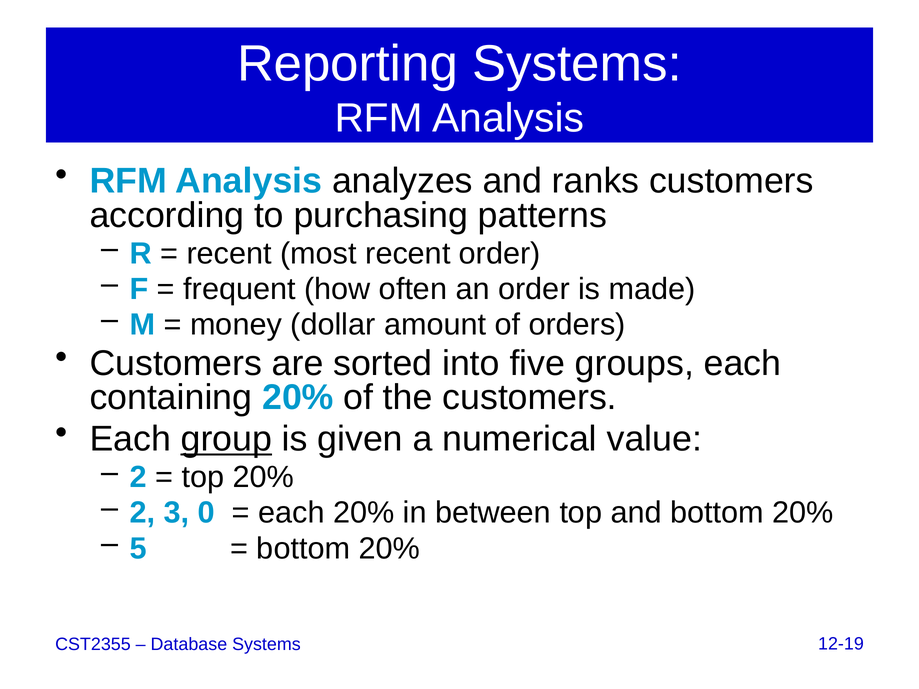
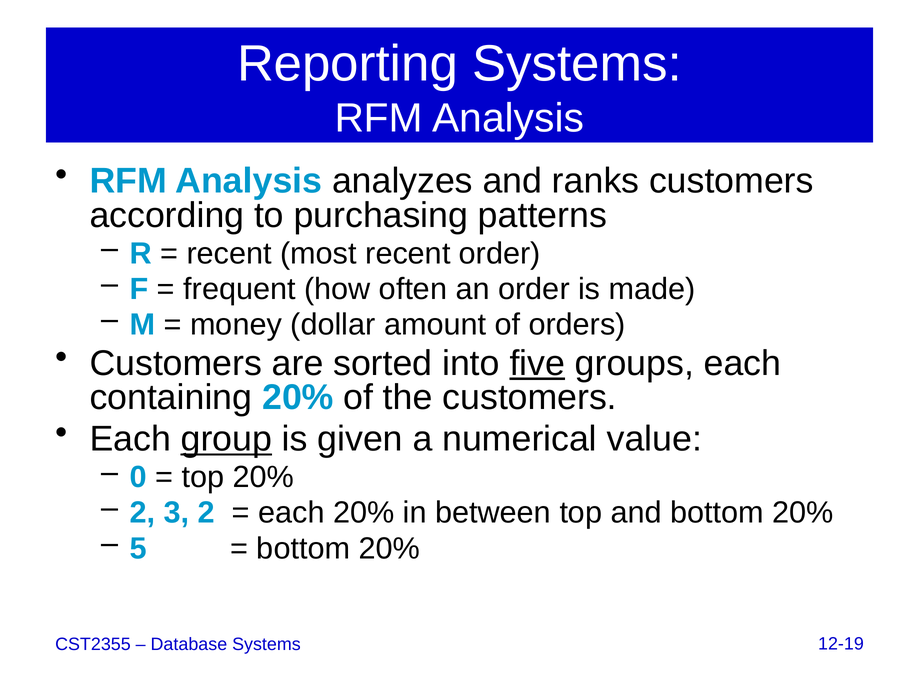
five underline: none -> present (537, 364)
2: 2 -> 0 (138, 478)
3 0: 0 -> 2 (206, 513)
